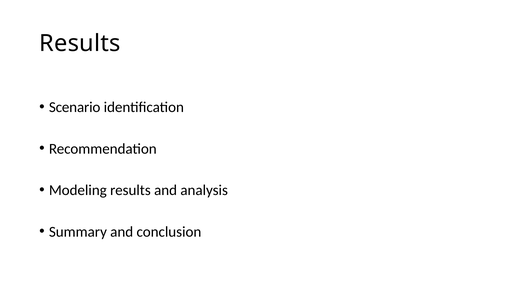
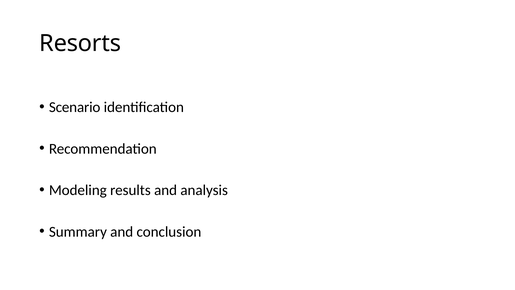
Results: Results -> Resorts (80, 43)
